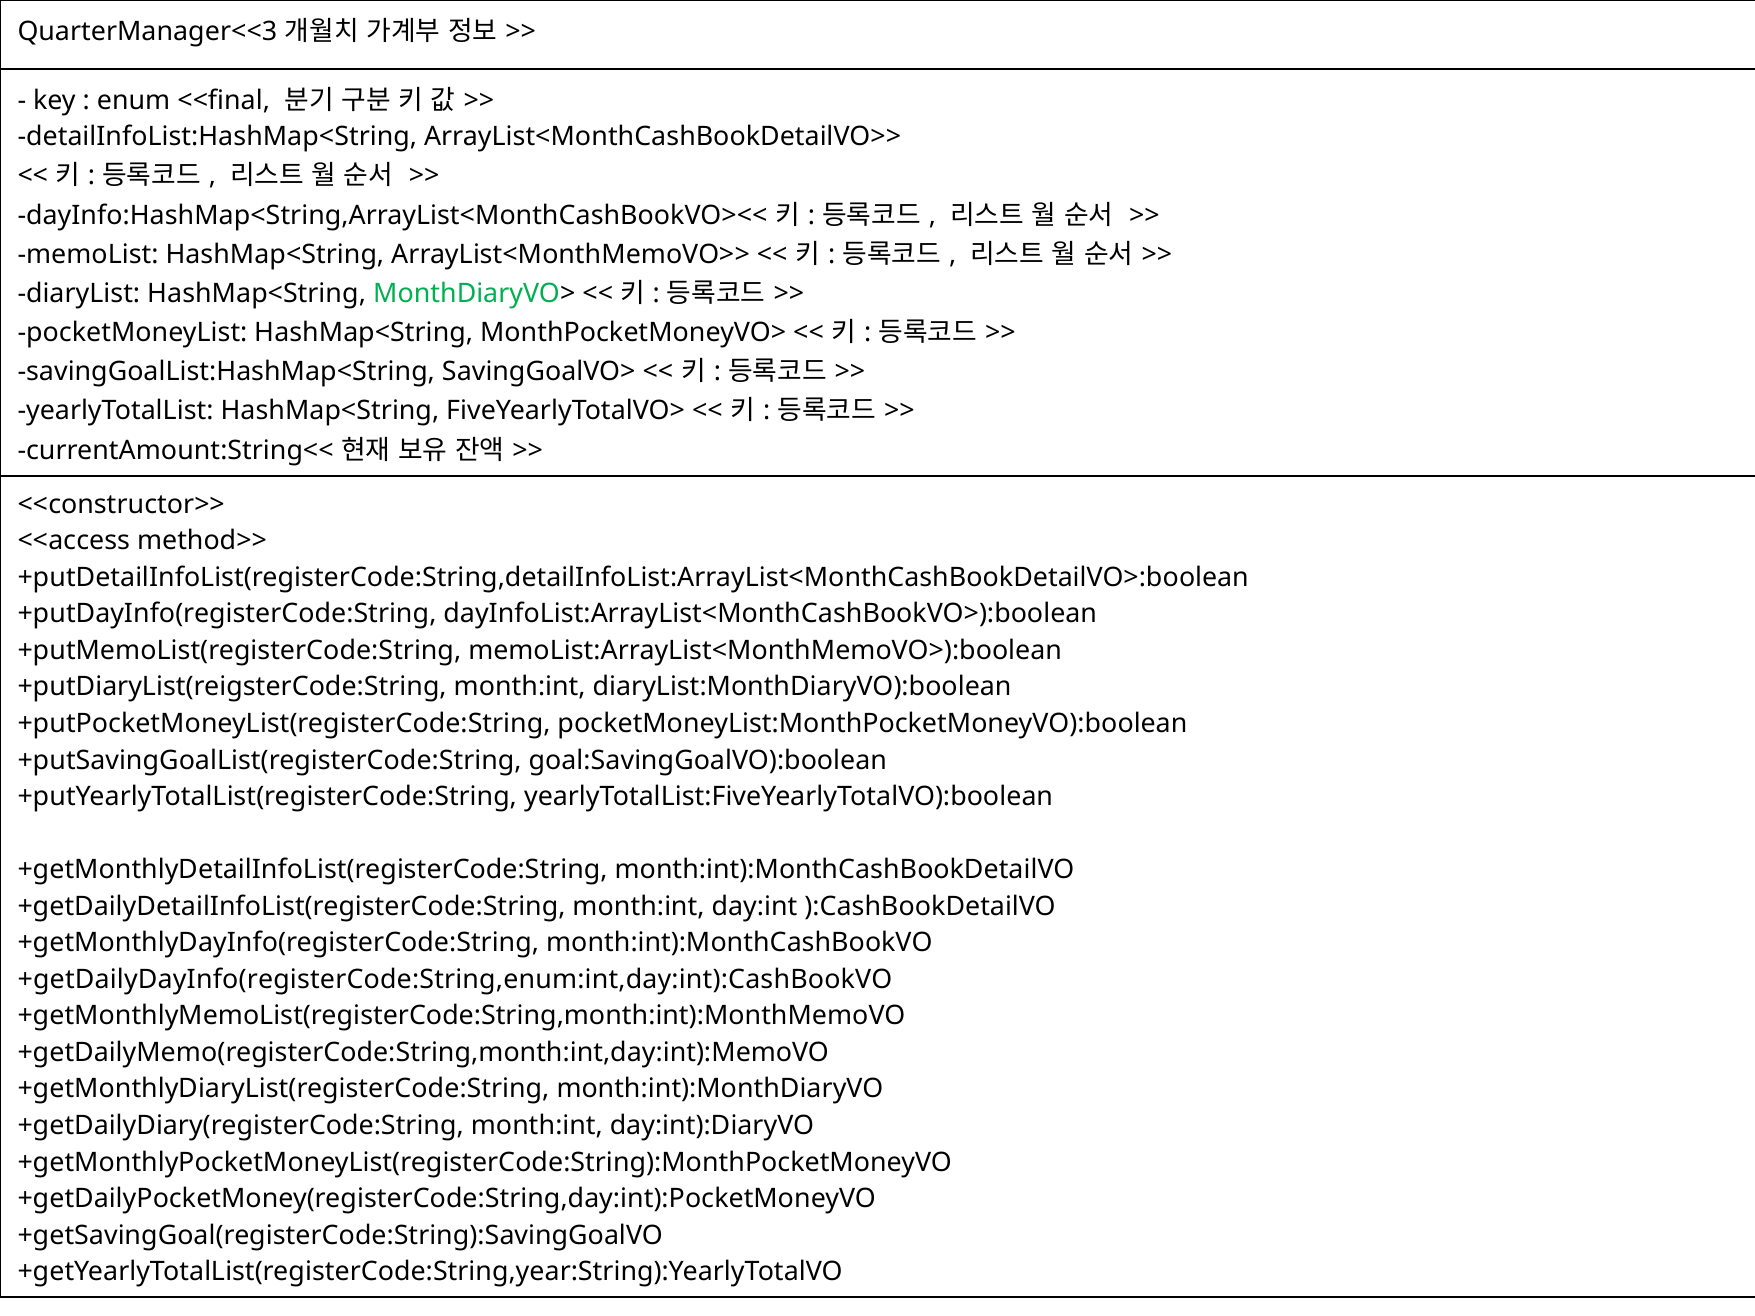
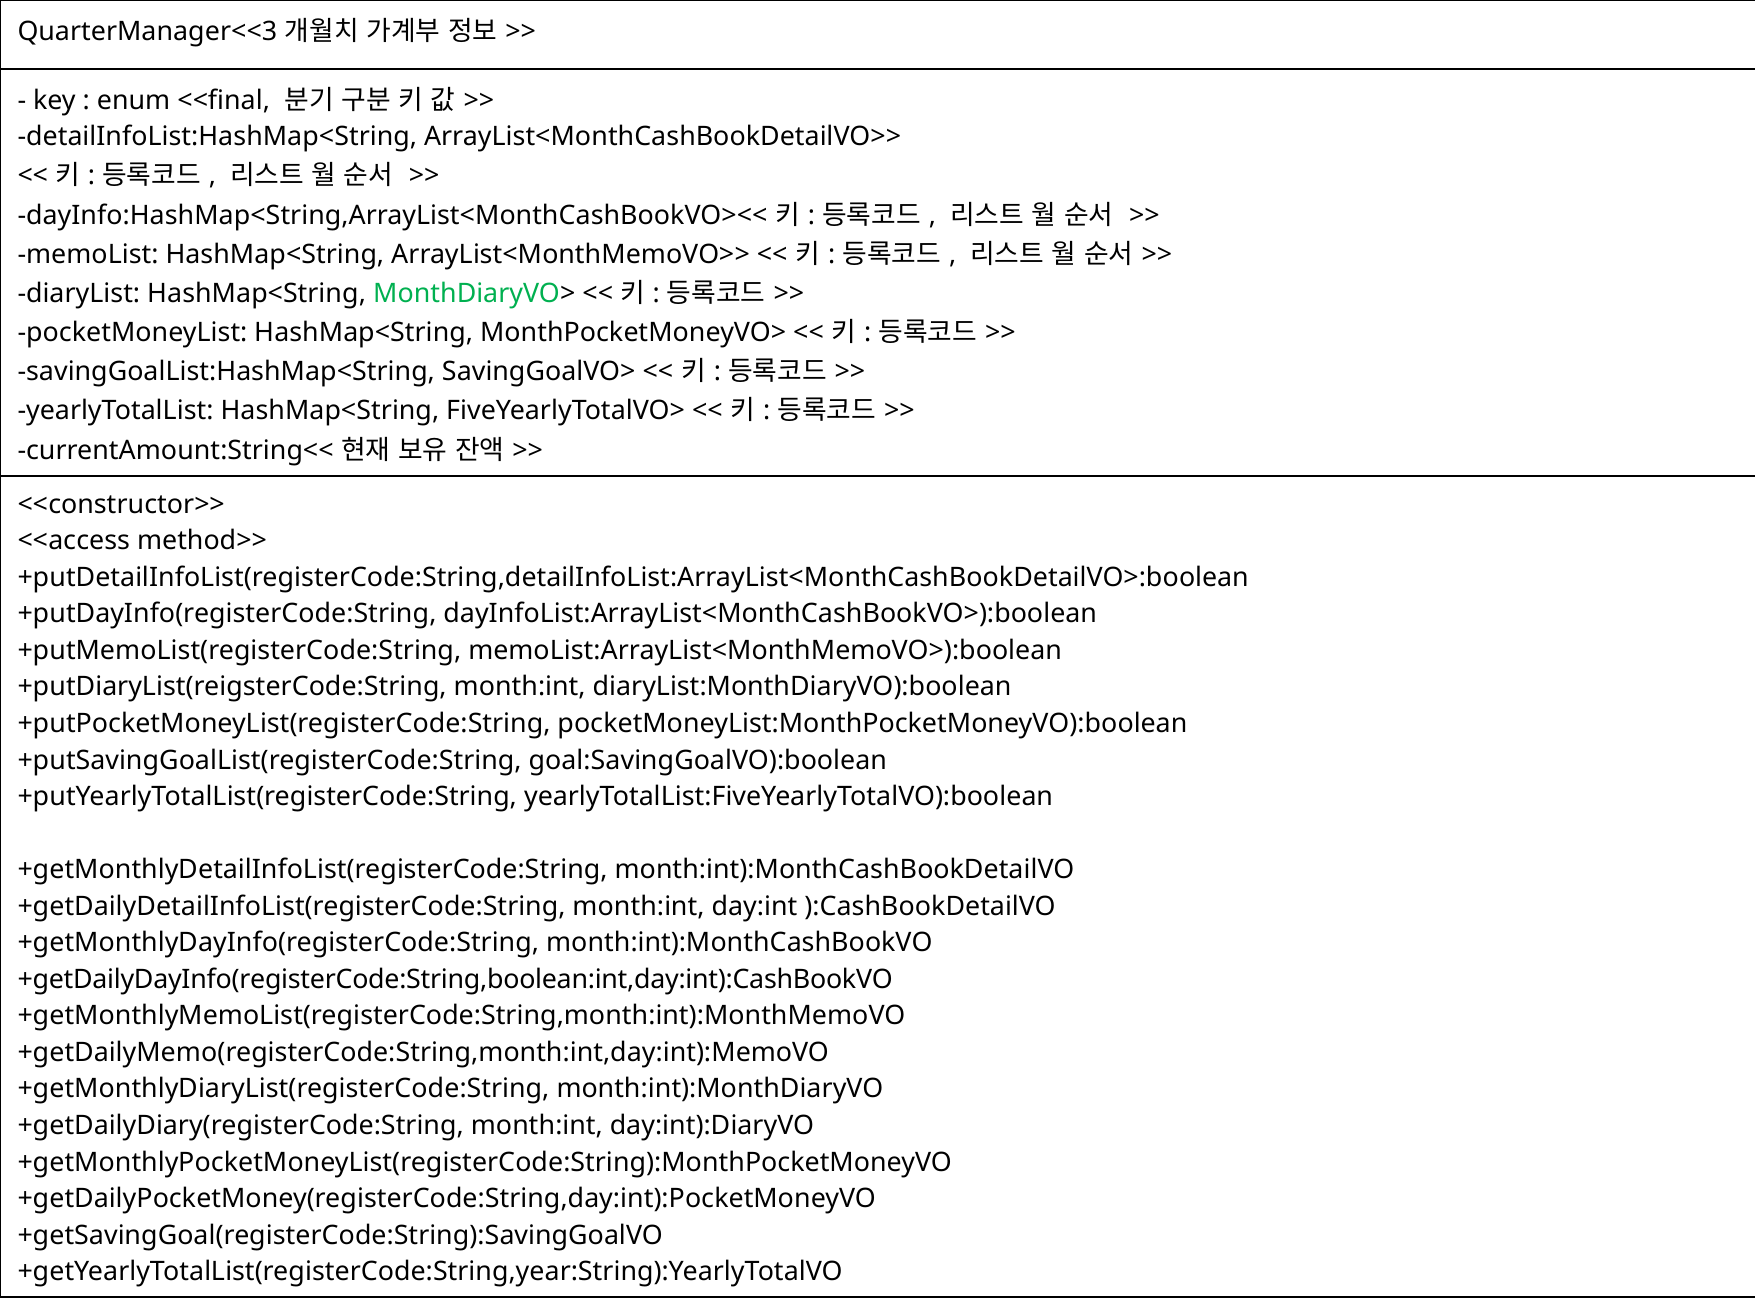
+getDailyDayInfo(registerCode:String,enum:int,day:int):CashBookVO: +getDailyDayInfo(registerCode:String,enum:int,day:int):CashBookVO -> +getDailyDayInfo(registerCode:String,boolean:int,day:int):CashBookVO (455, 980)
